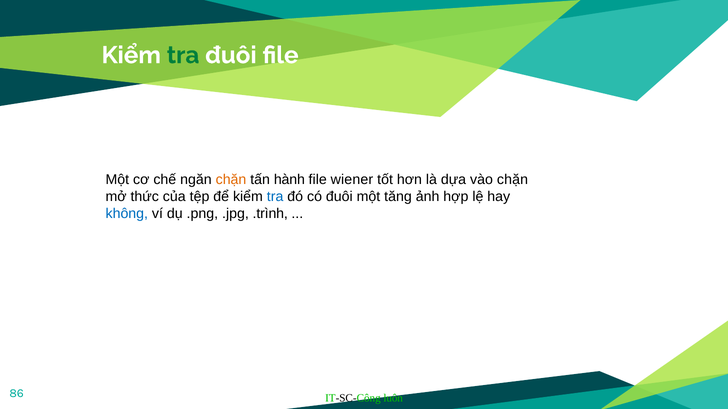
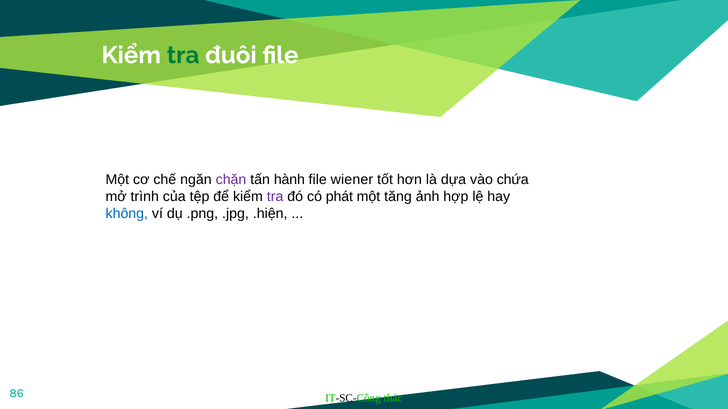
chặn colour: orange -> purple (231, 180)
vào chặn: chặn -> chứa (513, 180)
thức: thức -> trình (145, 197)
tra colour: blue -> purple (275, 197)
có đuôi: đuôi -> phát (339, 197)
.trình: .trình -> .hiện (270, 214)
luôn: luôn -> thác (393, 399)
